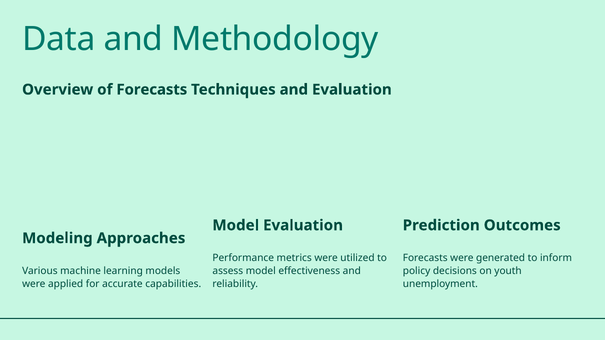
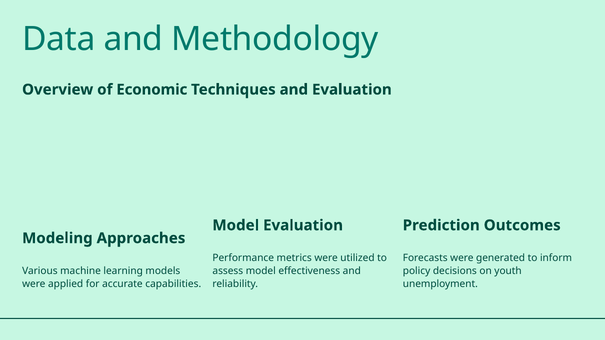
of Forecasts: Forecasts -> Economic (152, 90)
